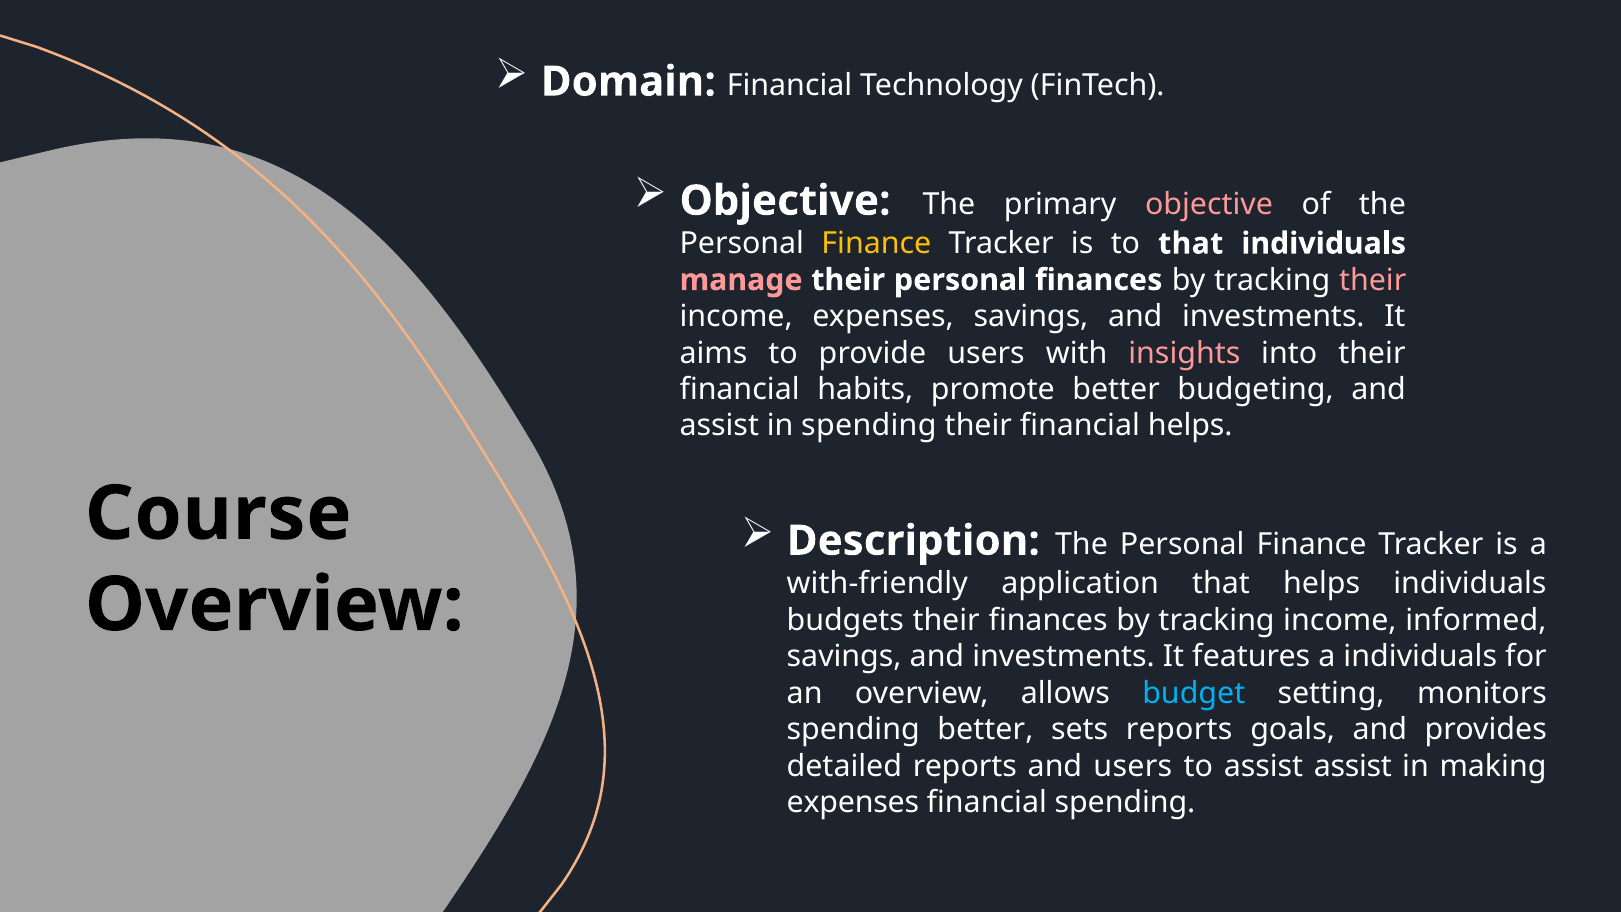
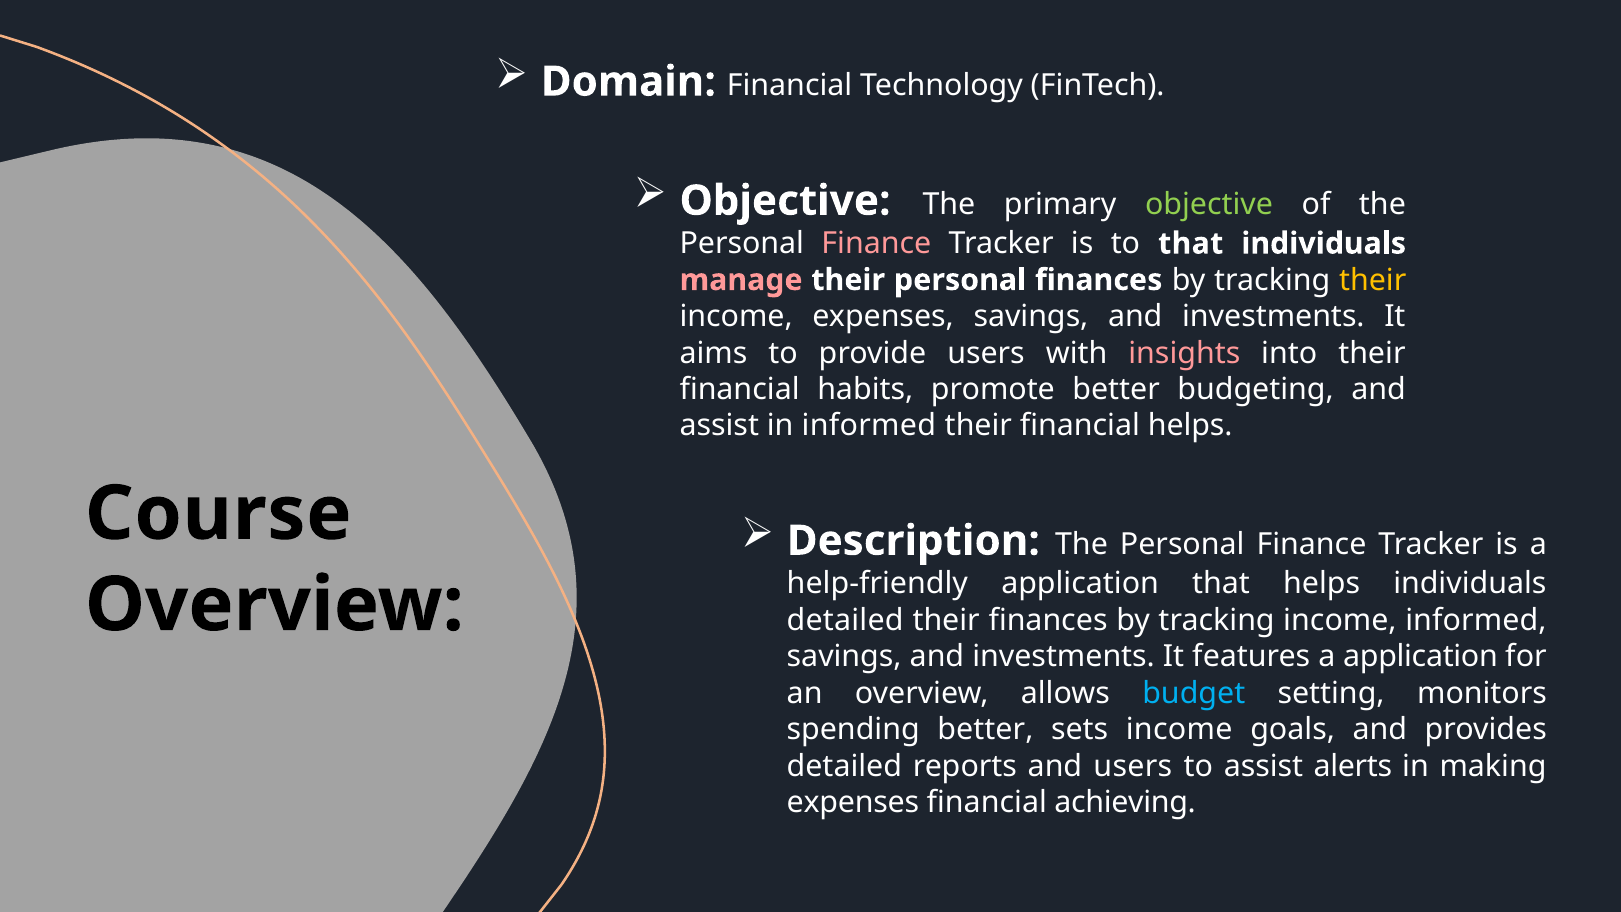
objective colour: pink -> light green (1209, 205)
Finance colour: yellow -> pink (876, 244)
their colour: pink -> yellow (1373, 280)
in spending: spending -> informed (869, 426)
with-friendly: with-friendly -> help-friendly (877, 583)
budgets: budgets -> detailed (845, 620)
a individuals: individuals -> application (1420, 656)
sets reports: reports -> income (1179, 729)
assist assist: assist -> alerts (1353, 766)
financial spending: spending -> achieving (1125, 802)
